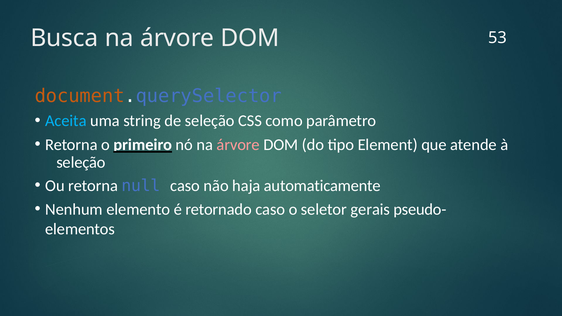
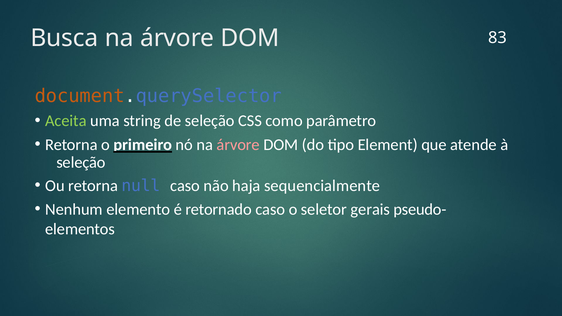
53: 53 -> 83 (497, 38)
Aceita colour: light blue -> light green (66, 121)
automaticamente: automaticamente -> sequencialmente (322, 186)
